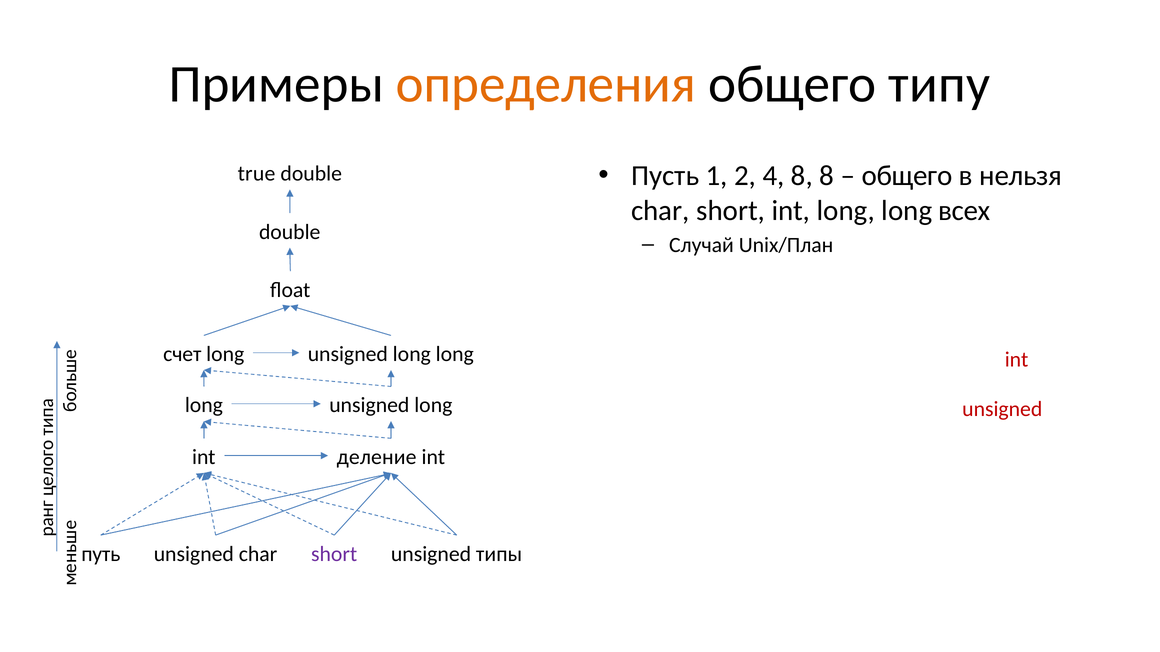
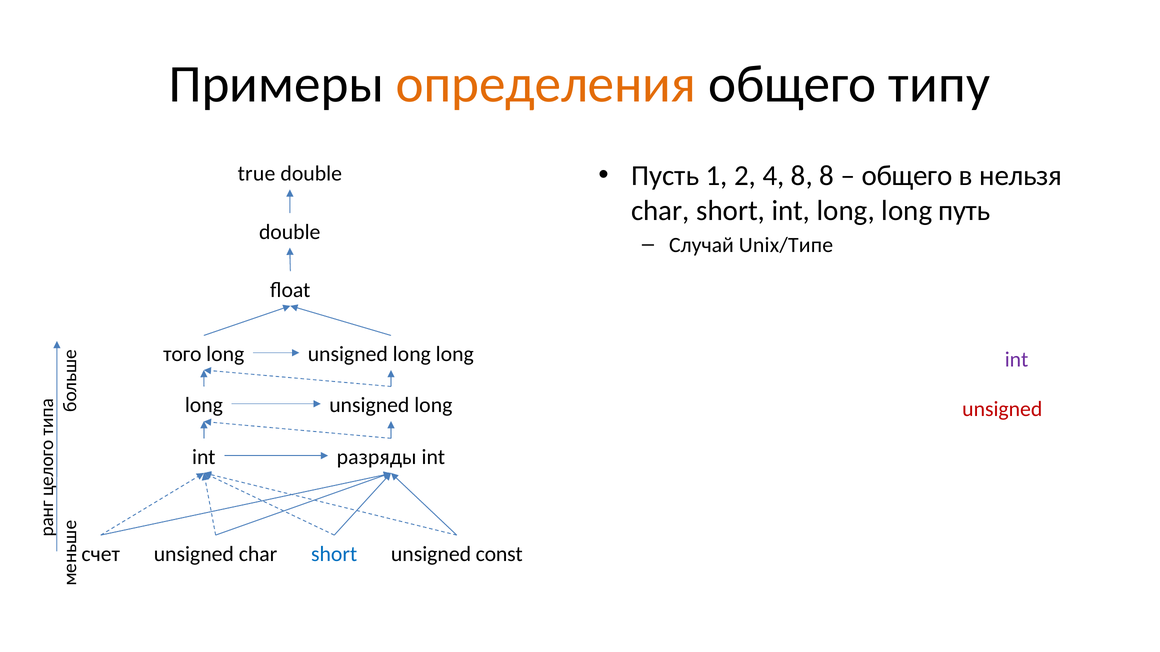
всех: всех -> путь (964, 211)
Unix/План: Unix/План -> Unix/Типе (786, 245)
счет: счет -> того (182, 355)
int colour: red -> purple (1017, 360)
деление: деление -> разряды (377, 457)
путь: путь -> счет (101, 554)
short colour: purple -> blue (334, 554)
типы: типы -> const (499, 554)
